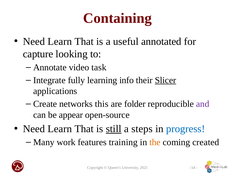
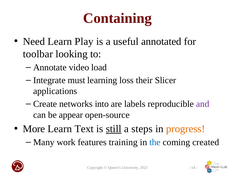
That: That -> Play (84, 41)
capture: capture -> toolbar (38, 54)
task: task -> load (99, 67)
fully: fully -> must (76, 80)
info: info -> loss (127, 80)
Slicer underline: present -> none (165, 80)
this: this -> into (102, 104)
folder: folder -> labels (135, 104)
Need: Need -> More (34, 129)
That: That -> Text (84, 129)
progress colour: blue -> orange (186, 129)
the colour: orange -> blue (155, 142)
